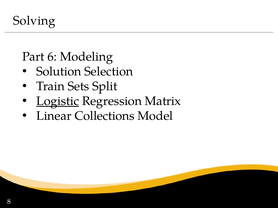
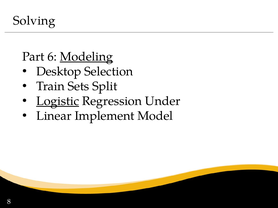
Modeling underline: none -> present (86, 57)
Solution: Solution -> Desktop (59, 72)
Matrix: Matrix -> Under (163, 101)
Collections: Collections -> Implement (105, 116)
